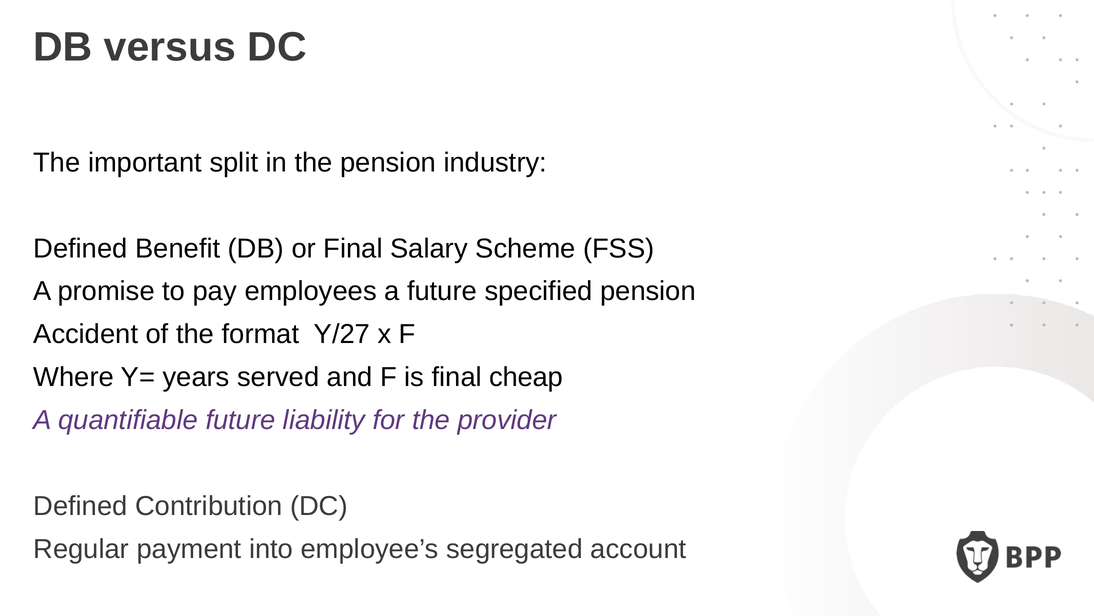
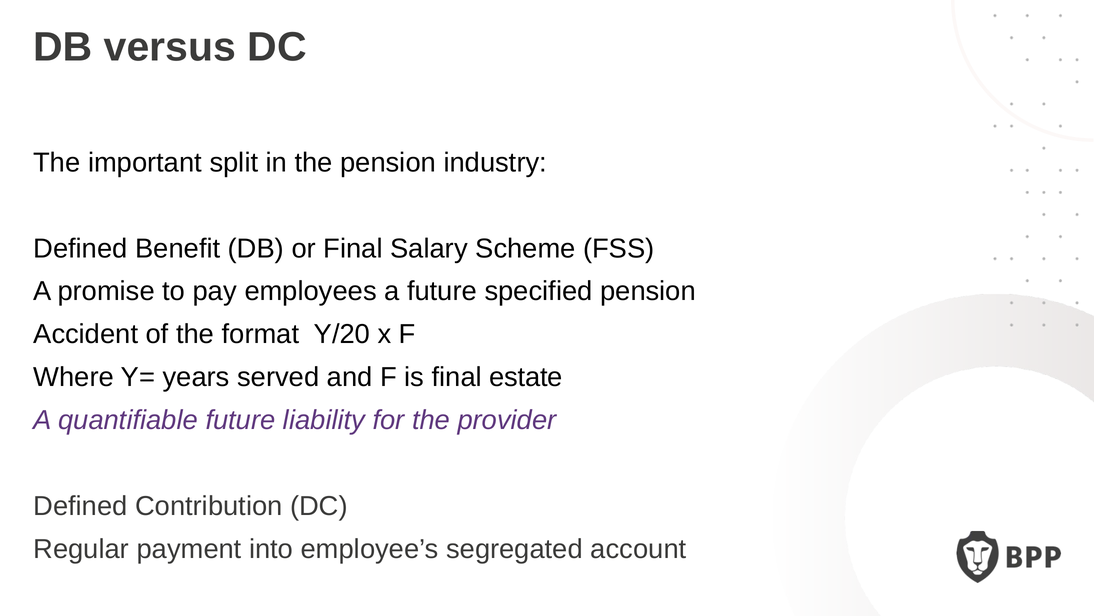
Y/27: Y/27 -> Y/20 (342, 334)
cheap: cheap -> estate (526, 377)
